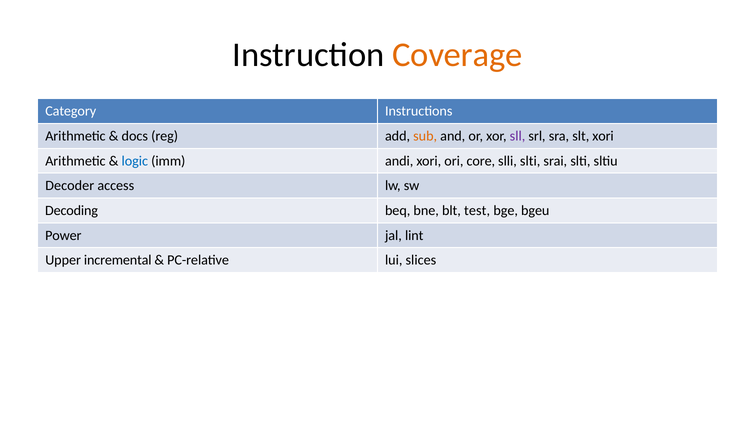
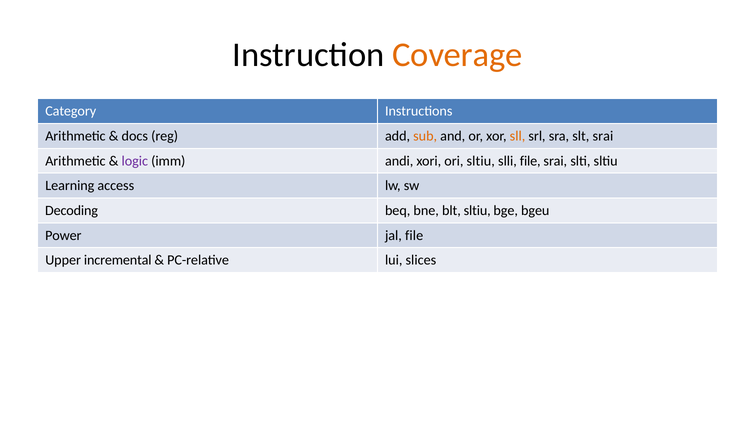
sll colour: purple -> orange (517, 136)
slt xori: xori -> srai (603, 136)
logic colour: blue -> purple (135, 161)
ori core: core -> sltiu (481, 161)
slli slti: slti -> file (530, 161)
Decoder: Decoder -> Learning (70, 186)
blt test: test -> sltiu (477, 210)
jal lint: lint -> file (414, 235)
